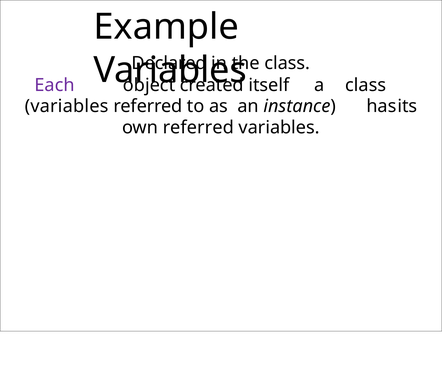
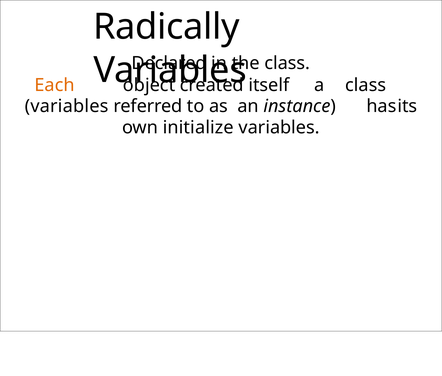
Example: Example -> Radically (166, 27)
Each colour: purple -> orange (55, 85)
own referred: referred -> initialize (198, 128)
